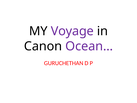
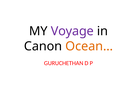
Ocean… colour: purple -> orange (89, 46)
